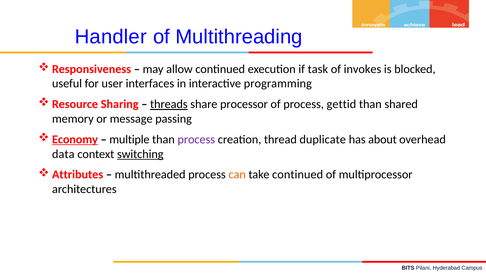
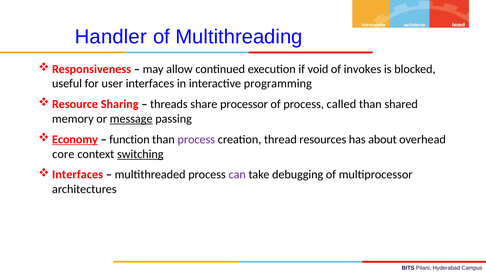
task: task -> void (318, 69)
threads underline: present -> none (169, 104)
gettid: gettid -> called (341, 104)
message underline: none -> present (131, 119)
multiple: multiple -> function (129, 140)
duplicate: duplicate -> resources (323, 140)
data: data -> core (63, 154)
Attributes: Attributes -> Interfaces (78, 175)
can colour: orange -> purple (237, 175)
take continued: continued -> debugging (298, 175)
